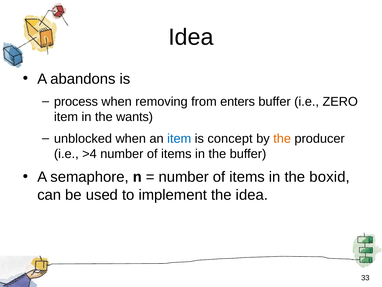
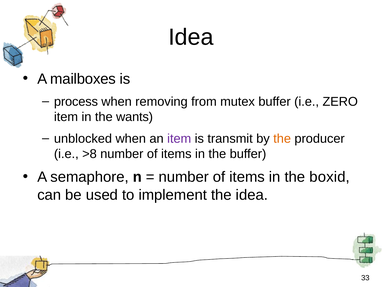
abandons: abandons -> mailboxes (83, 79)
enters: enters -> mutex (238, 101)
item colour: blue -> purple (179, 138)
concept: concept -> transmit (230, 138)
>4: >4 -> >8 (89, 154)
